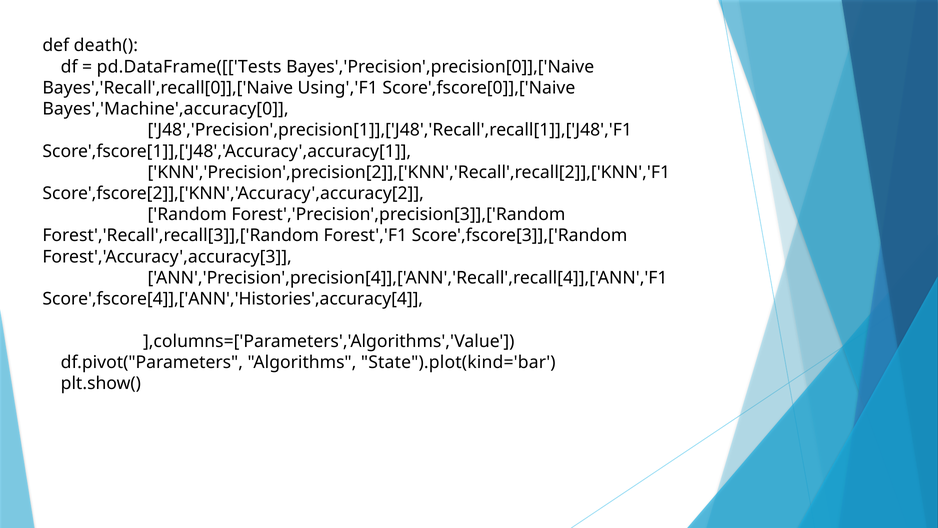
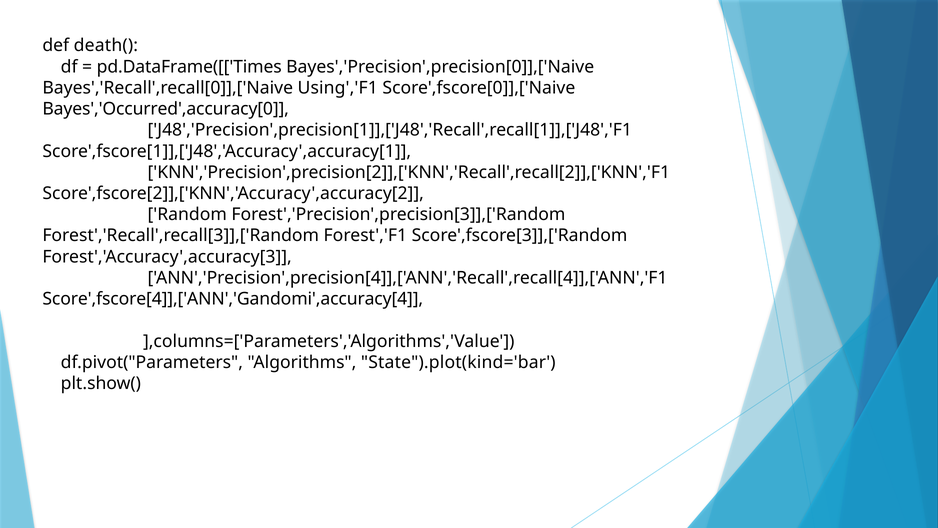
pd.DataFrame([['Tests: pd.DataFrame([['Tests -> pd.DataFrame([['Times (189, 67)
Bayes','Machine',accuracy[0: Bayes','Machine',accuracy[0 -> Bayes','Occurred',accuracy[0 (166, 109)
Score',fscore[4]],['ANN','Histories',accuracy[4: Score',fscore[4]],['ANN','Histories',accuracy[4 -> Score',fscore[4]],['ANN','Gandomi',accuracy[4 (233, 299)
